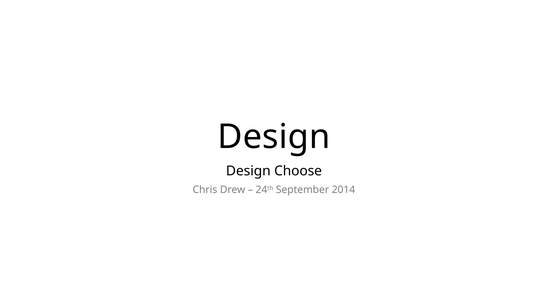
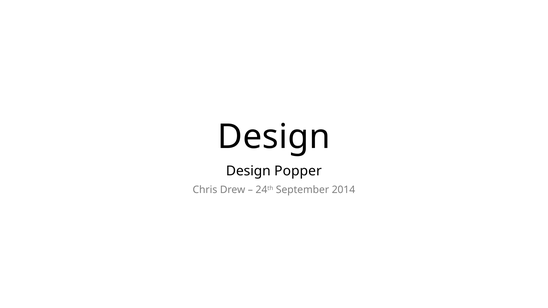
Choose: Choose -> Popper (298, 171)
